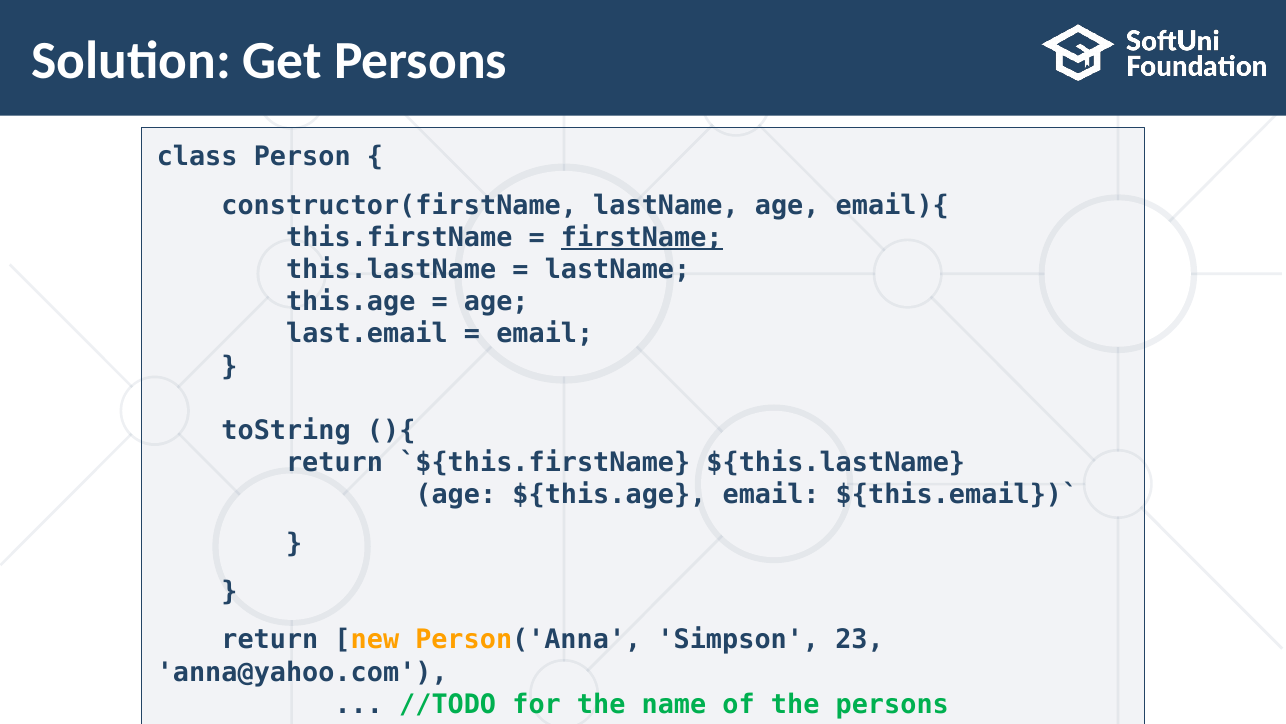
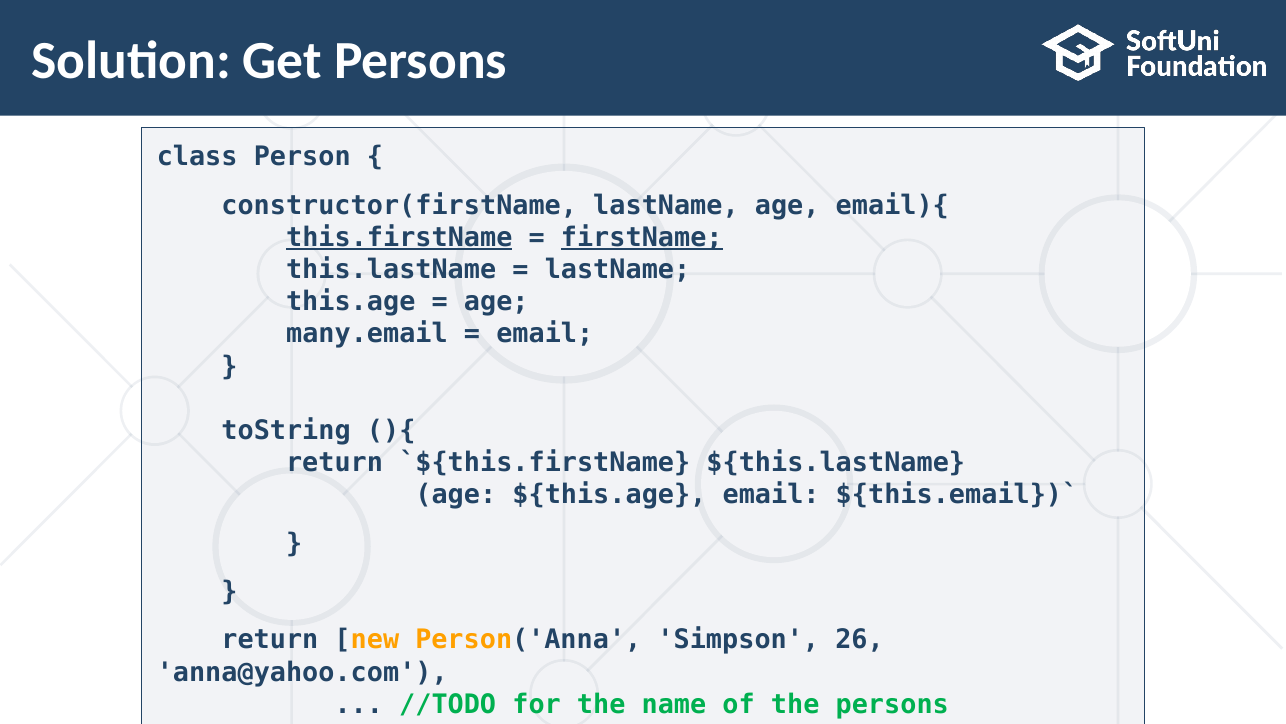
this.firstName underline: none -> present (399, 237)
last.email: last.email -> many.email (367, 334)
23: 23 -> 26 (860, 639)
